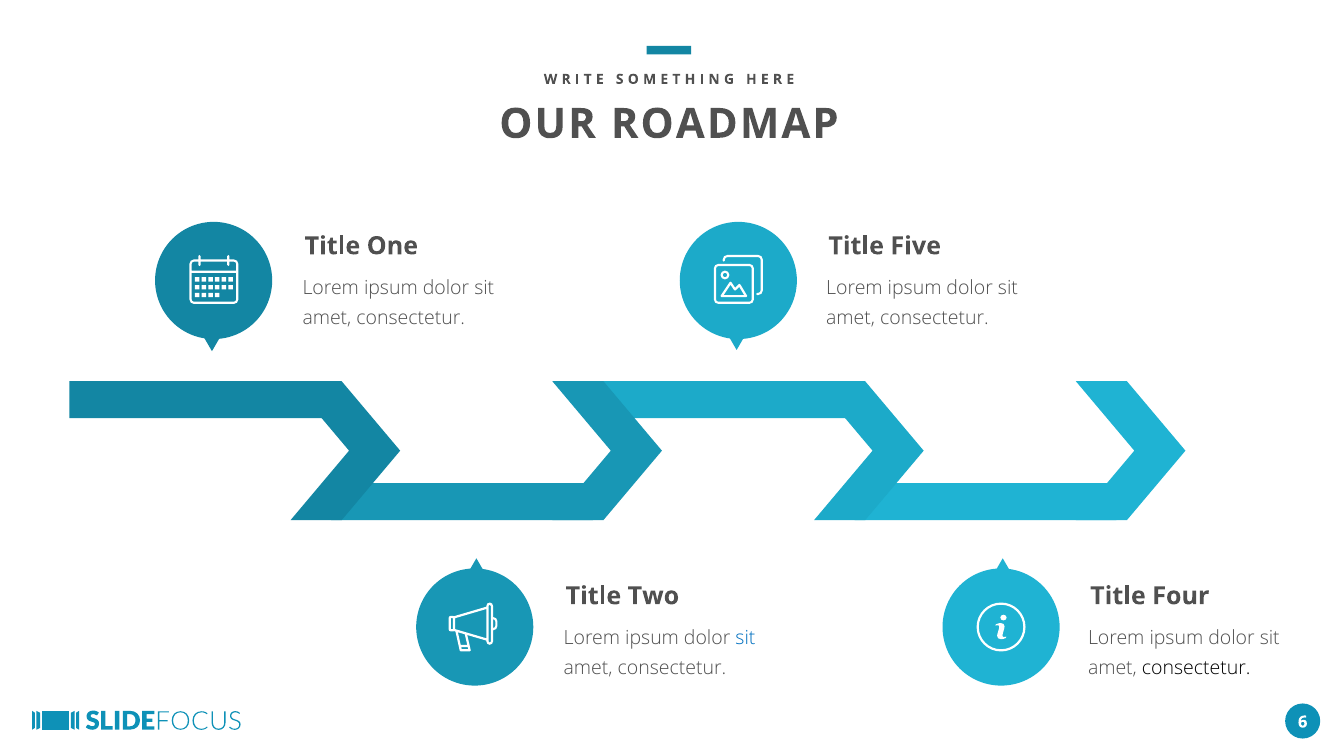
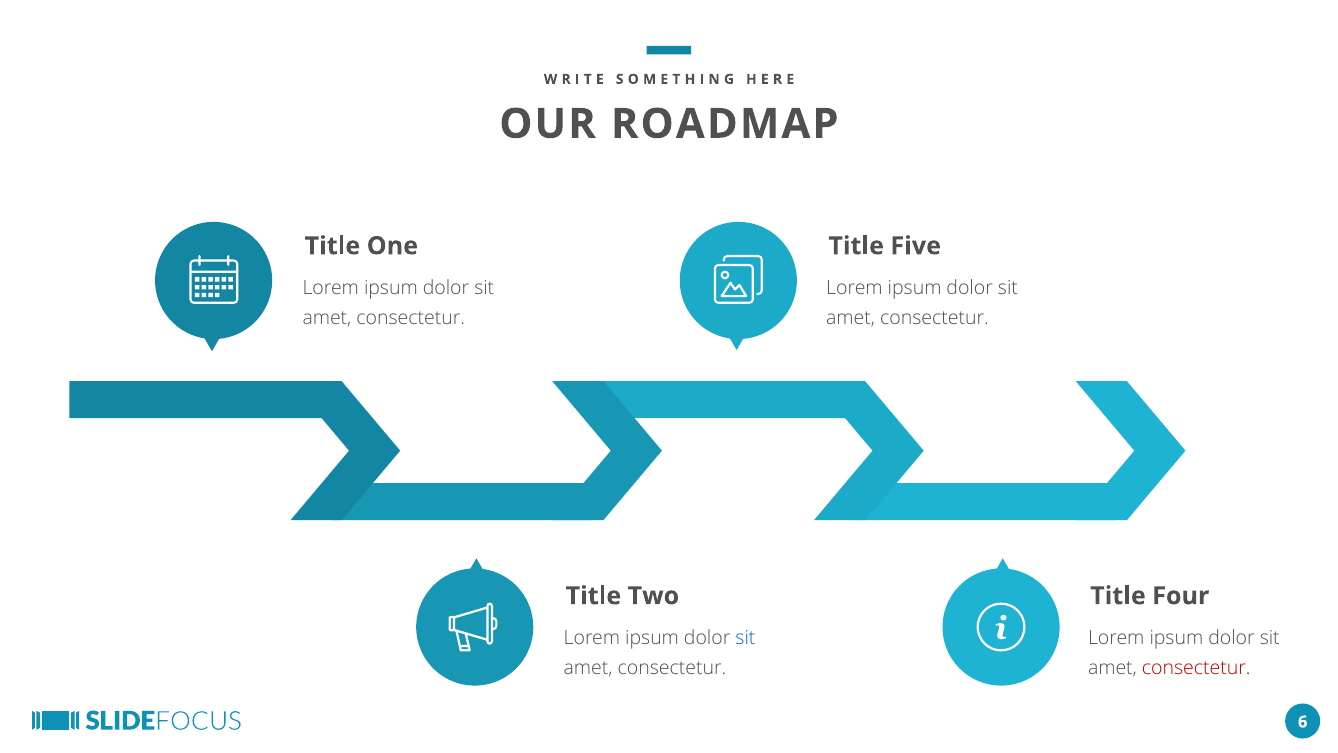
consectetur colour: black -> red (1196, 668)
